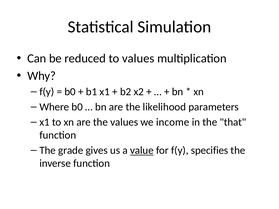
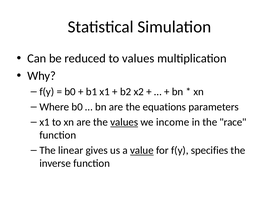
likelihood: likelihood -> equations (164, 107)
values underline: none -> present (124, 122)
that: that -> race (233, 122)
grade: grade -> linear (71, 151)
